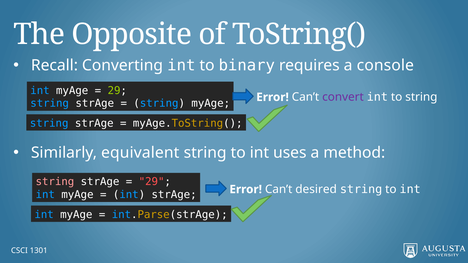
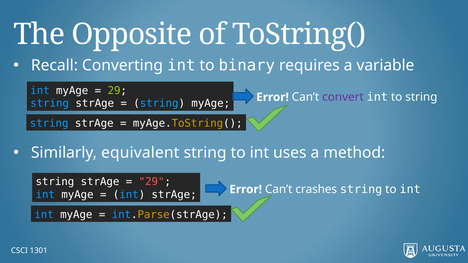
console: console -> variable (385, 65)
string colour: pink -> white (55, 182)
desired: desired -> crashes (316, 190)
